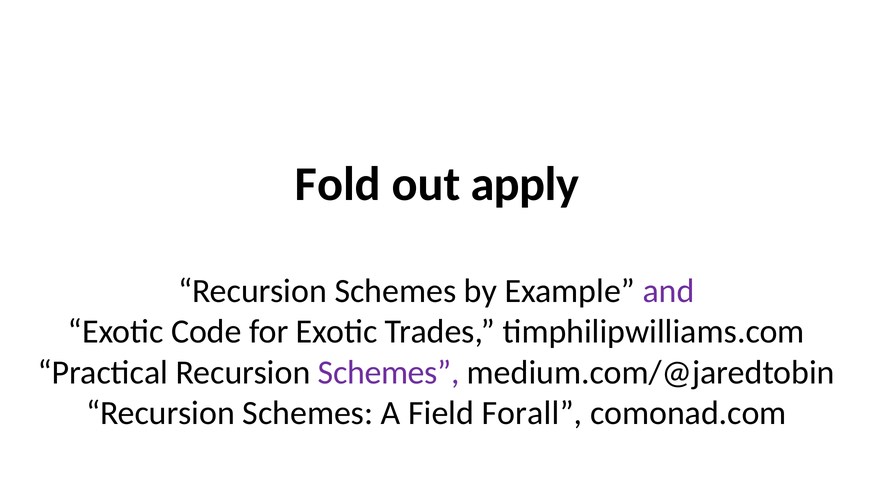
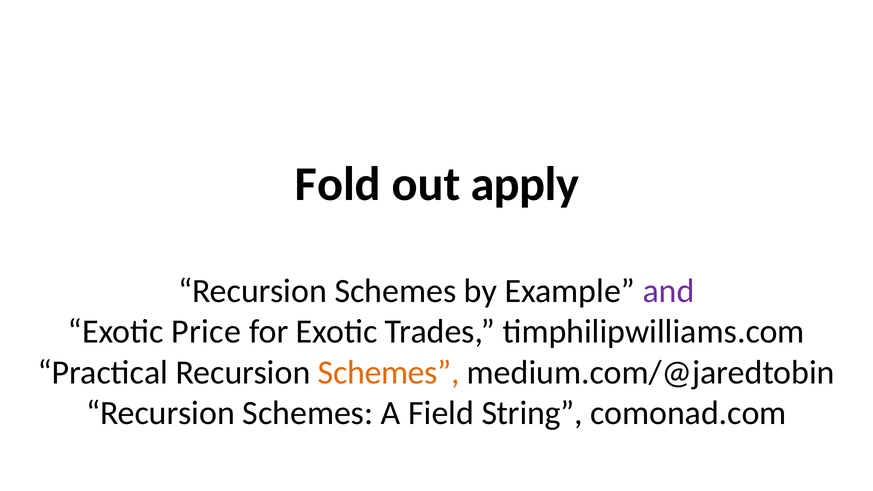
Code: Code -> Price (206, 332)
Schemes colour: purple -> orange (389, 372)
Forall: Forall -> String (532, 413)
